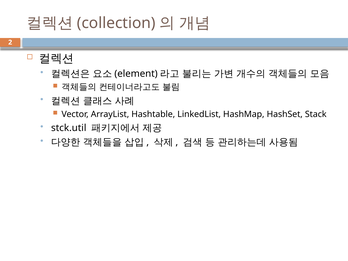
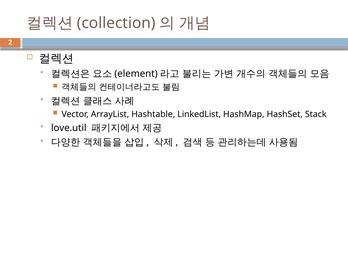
stck.util: stck.util -> love.util (69, 128)
